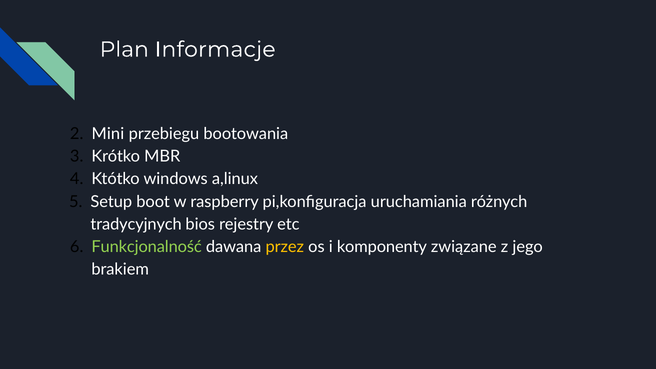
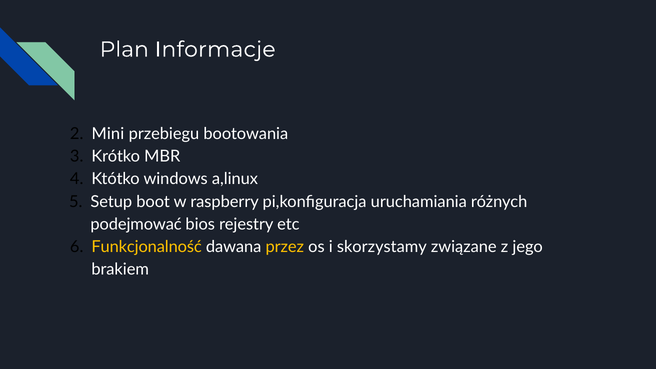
tradycyjnych: tradycyjnych -> podejmować (136, 224)
Funkcjonalność colour: light green -> yellow (147, 247)
komponenty: komponenty -> skorzystamy (382, 247)
